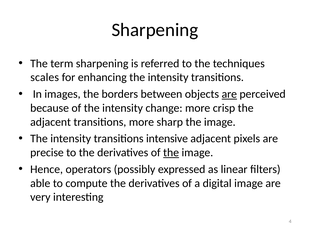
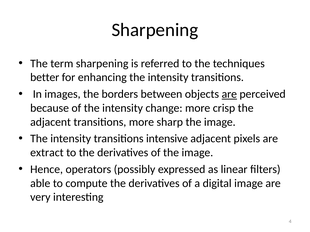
scales: scales -> better (45, 78)
precise: precise -> extract (47, 153)
the underline: present -> none (171, 153)
